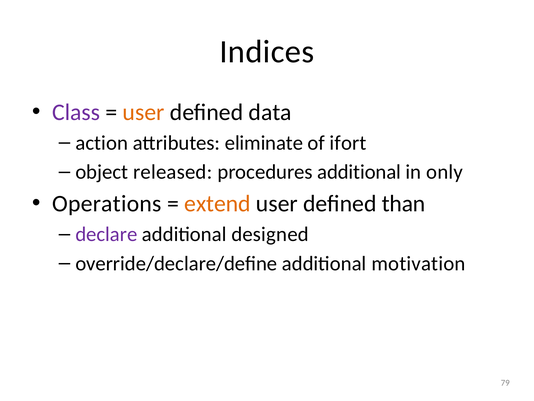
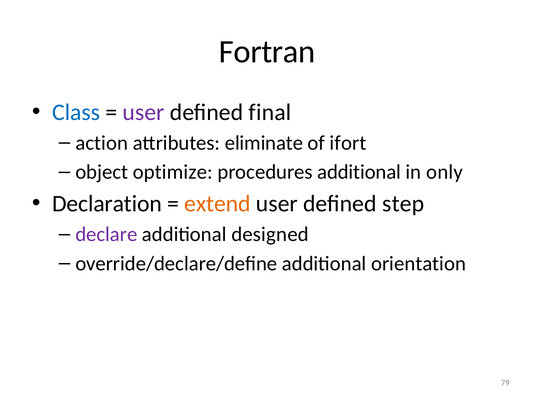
Indices: Indices -> Fortran (267, 52)
Class colour: purple -> blue (76, 112)
user colour: orange -> purple (144, 112)
data: data -> final (270, 112)
released: released -> optimize (173, 172)
Operations: Operations -> Declaration (107, 203)
than: than -> step (403, 203)
motivation: motivation -> orientation (419, 263)
